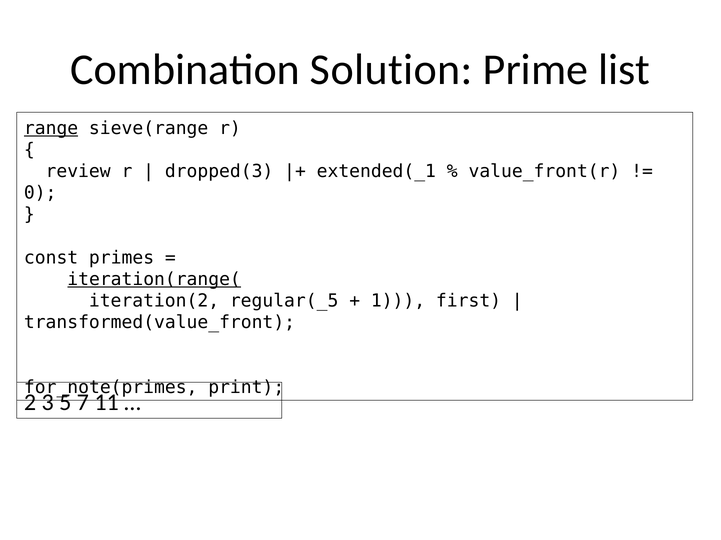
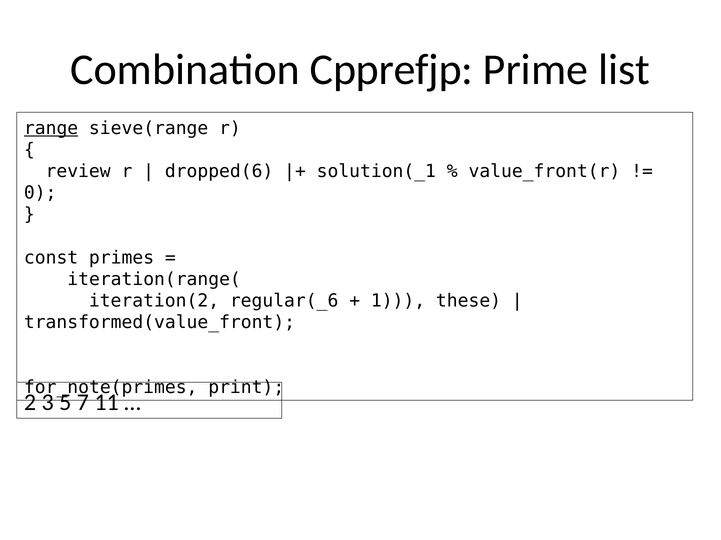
Solution: Solution -> Cpprefjp (392, 70)
dropped(3: dropped(3 -> dropped(6 (219, 172)
extended(_1: extended(_1 -> solution(_1 (376, 172)
iteration(range( underline: present -> none (154, 280)
regular(_5: regular(_5 -> regular(_6 (284, 301)
first: first -> these (469, 301)
